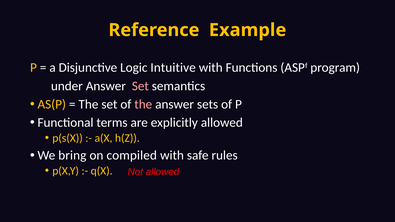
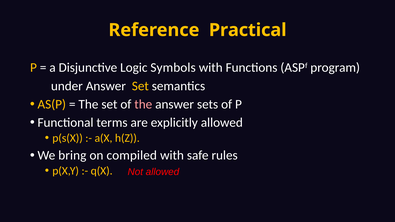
Example: Example -> Practical (248, 30)
Intuitive: Intuitive -> Symbols (173, 68)
Set colour: pink -> yellow (140, 86)
